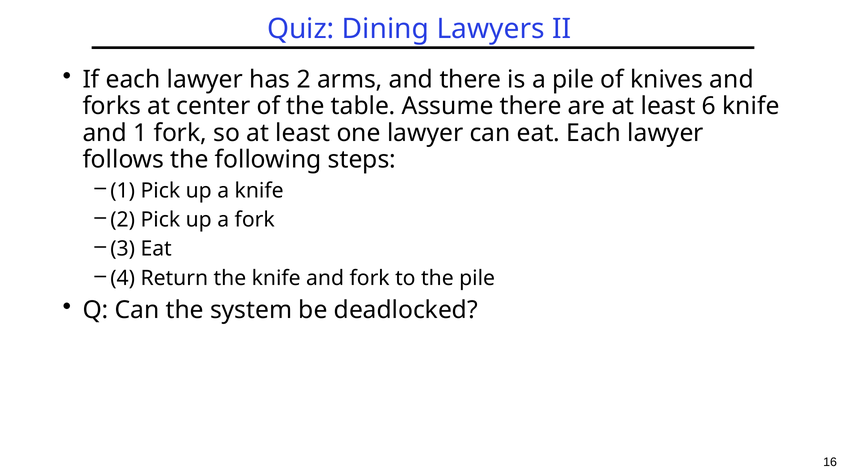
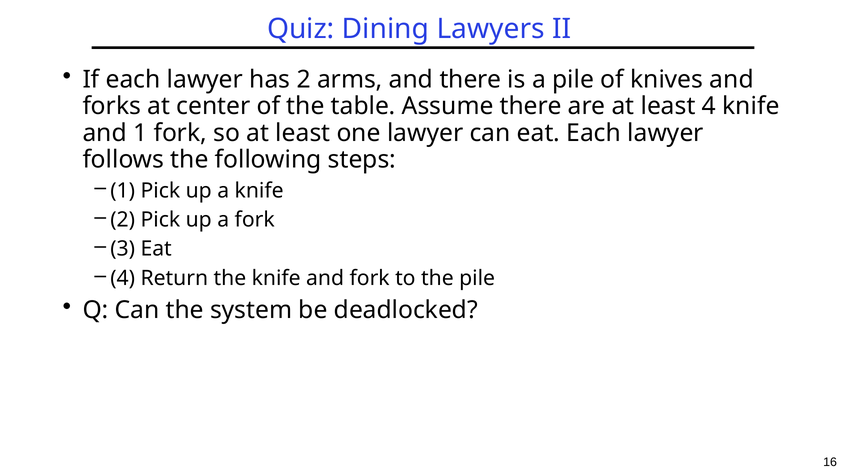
least 6: 6 -> 4 (709, 106)
